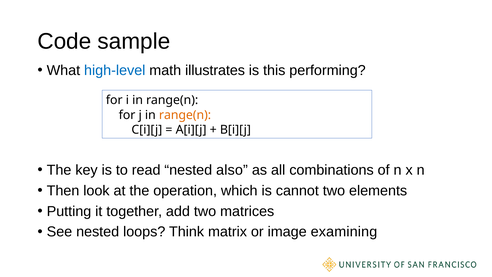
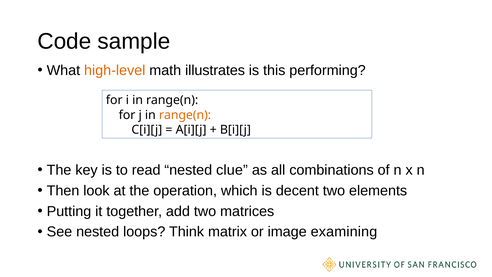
high-level colour: blue -> orange (115, 70)
also: also -> clue (232, 170)
cannot: cannot -> decent (297, 191)
